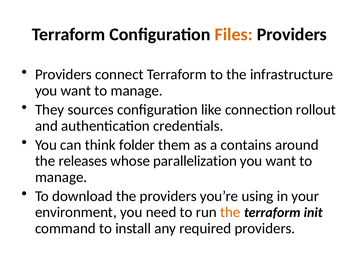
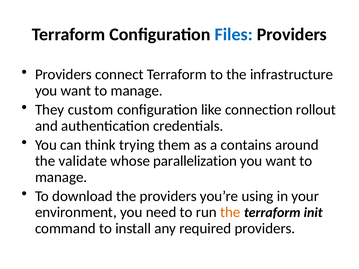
Files colour: orange -> blue (234, 34)
sources: sources -> custom (91, 110)
folder: folder -> trying (137, 145)
releases: releases -> validate (83, 161)
